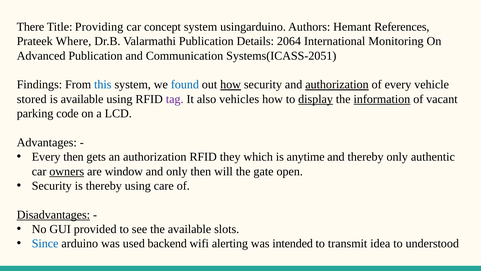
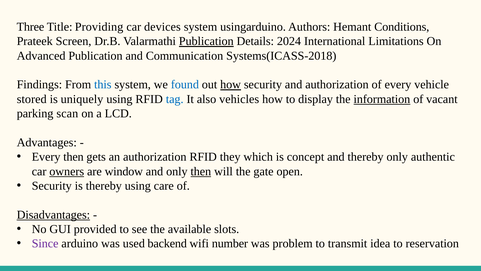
There: There -> Three (30, 27)
concept: concept -> devices (162, 27)
References: References -> Conditions (402, 27)
Where: Where -> Screen (74, 41)
Publication underline: none -> present (206, 41)
2064: 2064 -> 2024 (289, 41)
Monitoring: Monitoring -> Limitations (396, 41)
Systems(ICASS-2051: Systems(ICASS-2051 -> Systems(ICASS-2018 (281, 56)
authorization underline: present -> none (337, 85)
is available: available -> uniquely (82, 99)
tag colour: purple -> blue (175, 99)
display underline: present -> none (316, 99)
code: code -> scan (67, 113)
anytime: anytime -> concept (306, 157)
then underline: none -> present (201, 171)
Since colour: blue -> purple (45, 243)
alerting: alerting -> number (230, 243)
intended: intended -> problem (293, 243)
understood: understood -> reservation (432, 243)
